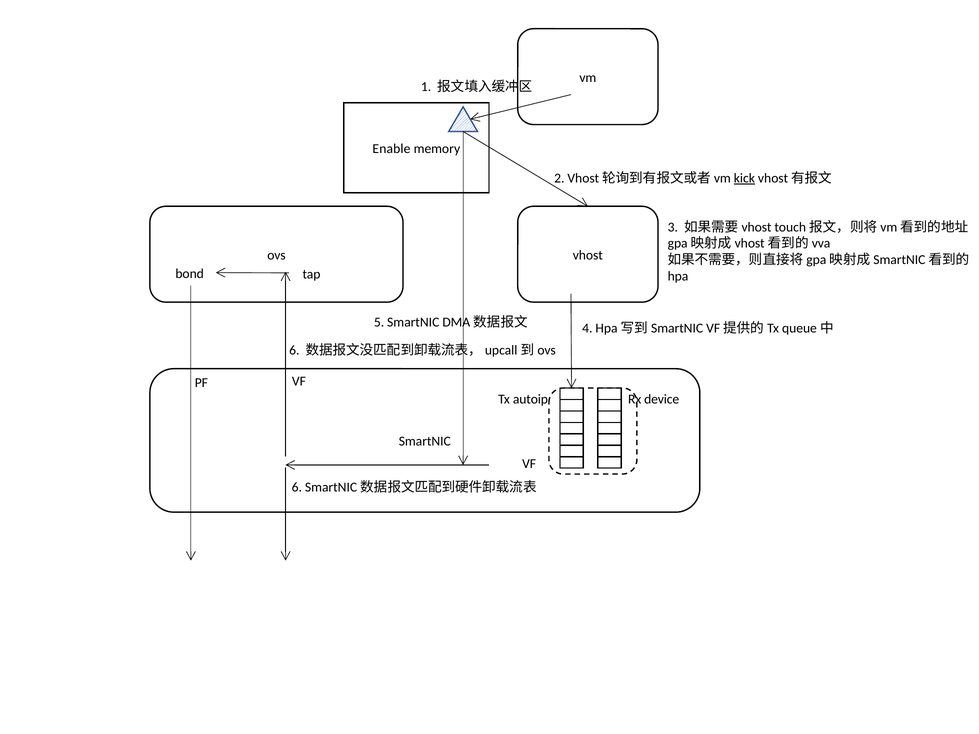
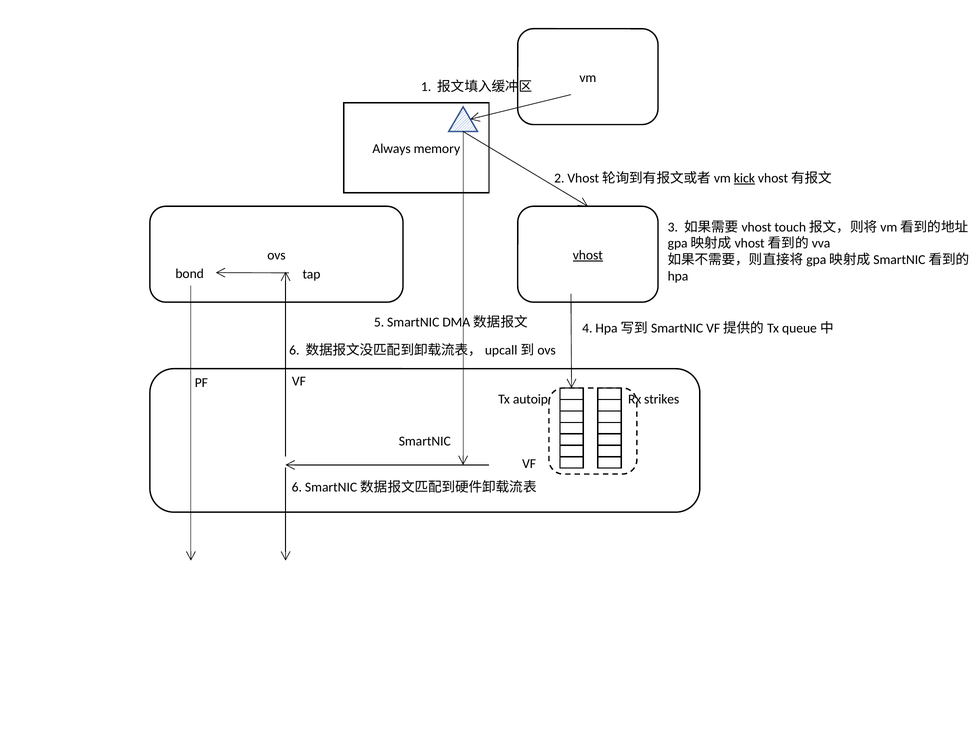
Enable: Enable -> Always (392, 149)
vhost underline: none -> present (588, 255)
device: device -> strikes (662, 399)
